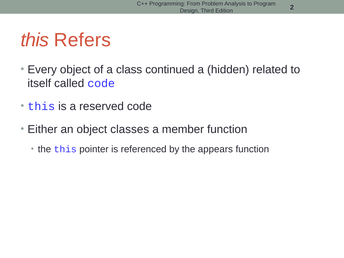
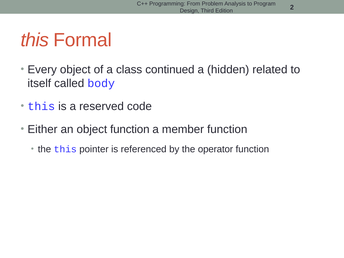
Refers: Refers -> Formal (83, 40)
called code: code -> body (101, 83)
object classes: classes -> function (130, 129)
appears: appears -> operator (215, 149)
